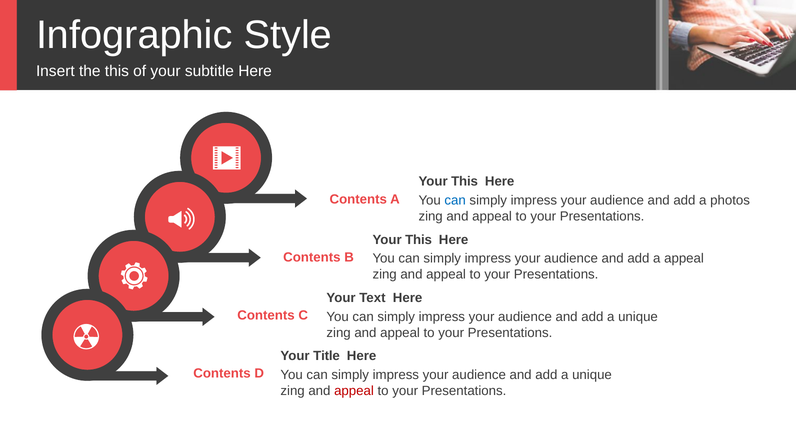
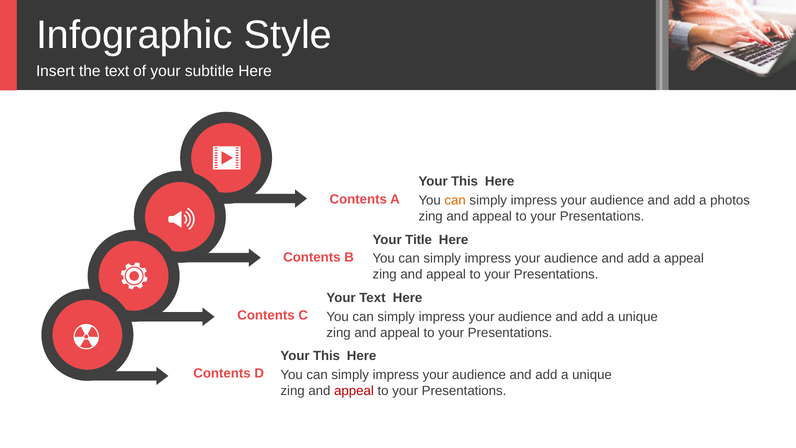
the this: this -> text (117, 71)
can colour: blue -> orange (455, 200)
This: This -> Title (419, 240)
Title: Title -> This (327, 356)
